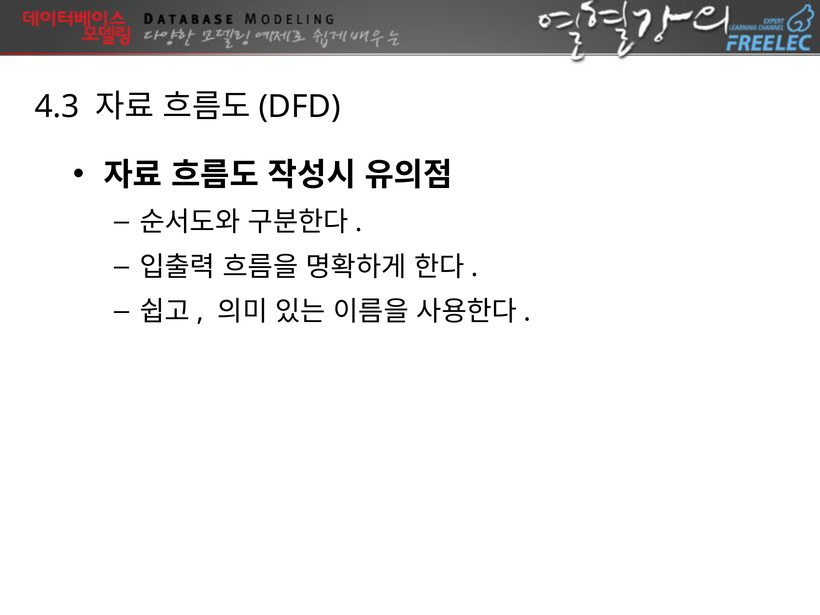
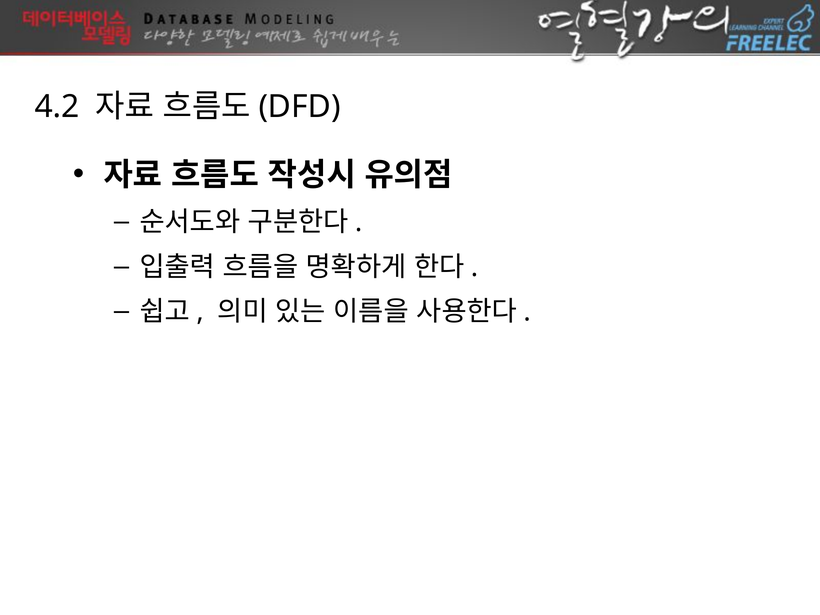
4.3: 4.3 -> 4.2 (57, 107)
